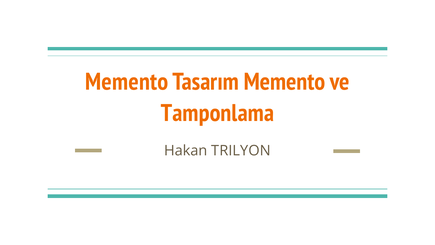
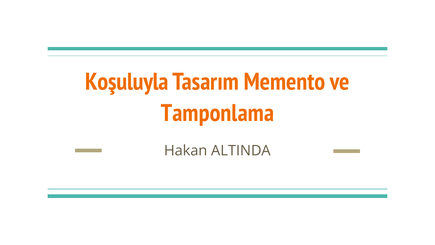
Memento: Memento -> Koşuluyla (127, 82)
TRILYON: TRILYON -> ALTINDA (241, 151)
